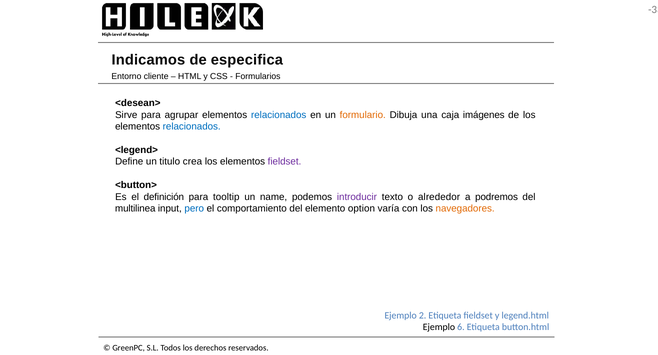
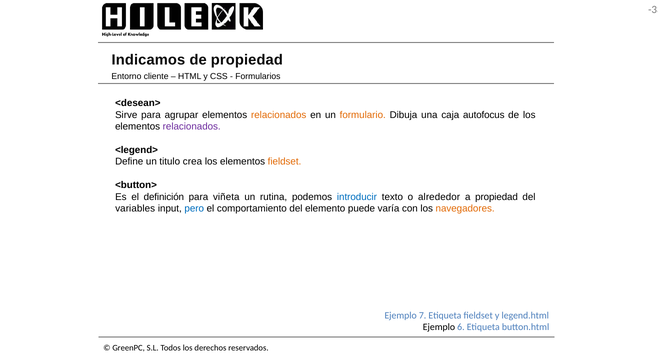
de especifica: especifica -> propiedad (247, 60)
relacionados colour: blue -> orange (279, 115)
imágenes: imágenes -> autofocus (484, 115)
relacionados colour: blue -> purple (192, 126)
fieldset colour: purple -> orange (285, 162)
tooltip: tooltip -> viñeta (226, 197)
name: name -> rutina (274, 197)
introducir colour: purple -> blue (357, 197)
a podremos: podremos -> propiedad (497, 197)
multilinea: multilinea -> variables (135, 209)
option: option -> puede (362, 209)
2: 2 -> 7 (423, 315)
